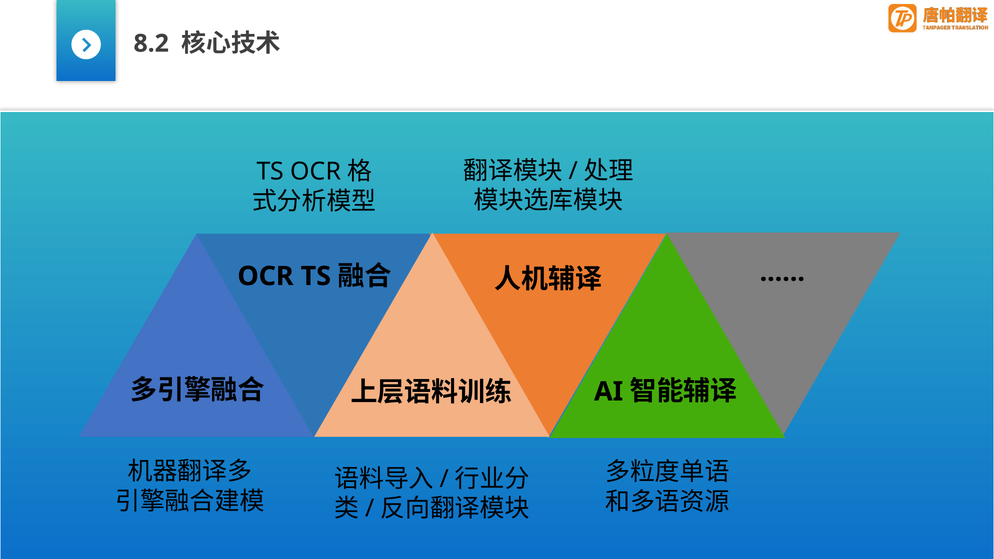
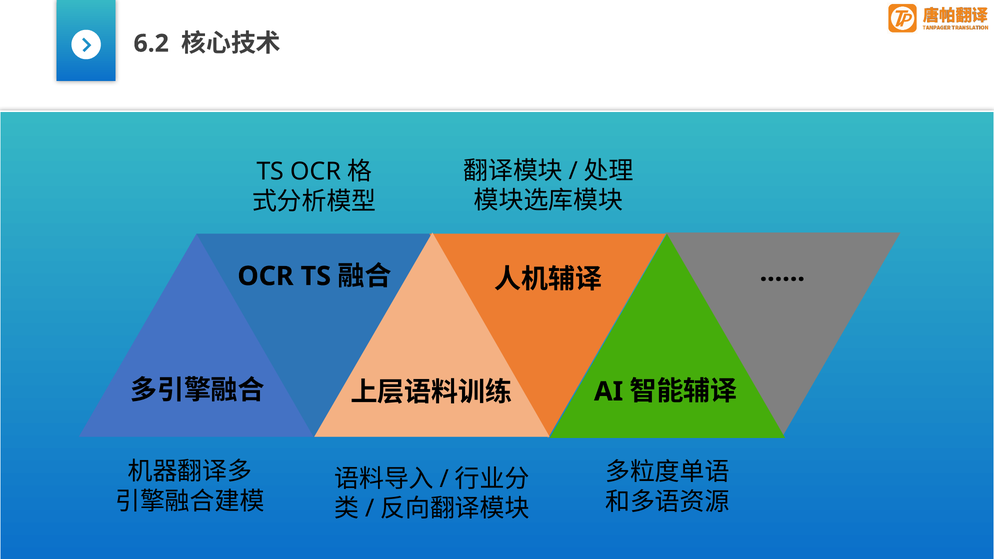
8.2: 8.2 -> 6.2 (151, 43)
